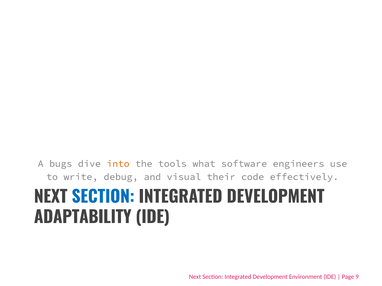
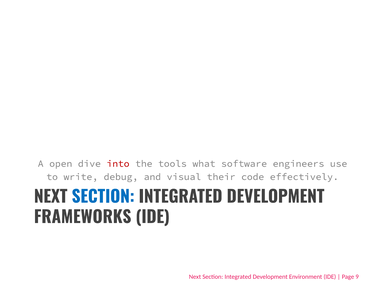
bugs: bugs -> open (61, 164)
into colour: orange -> red (118, 164)
ADAPTABILITY: ADAPTABILITY -> FRAMEWORKS (83, 218)
